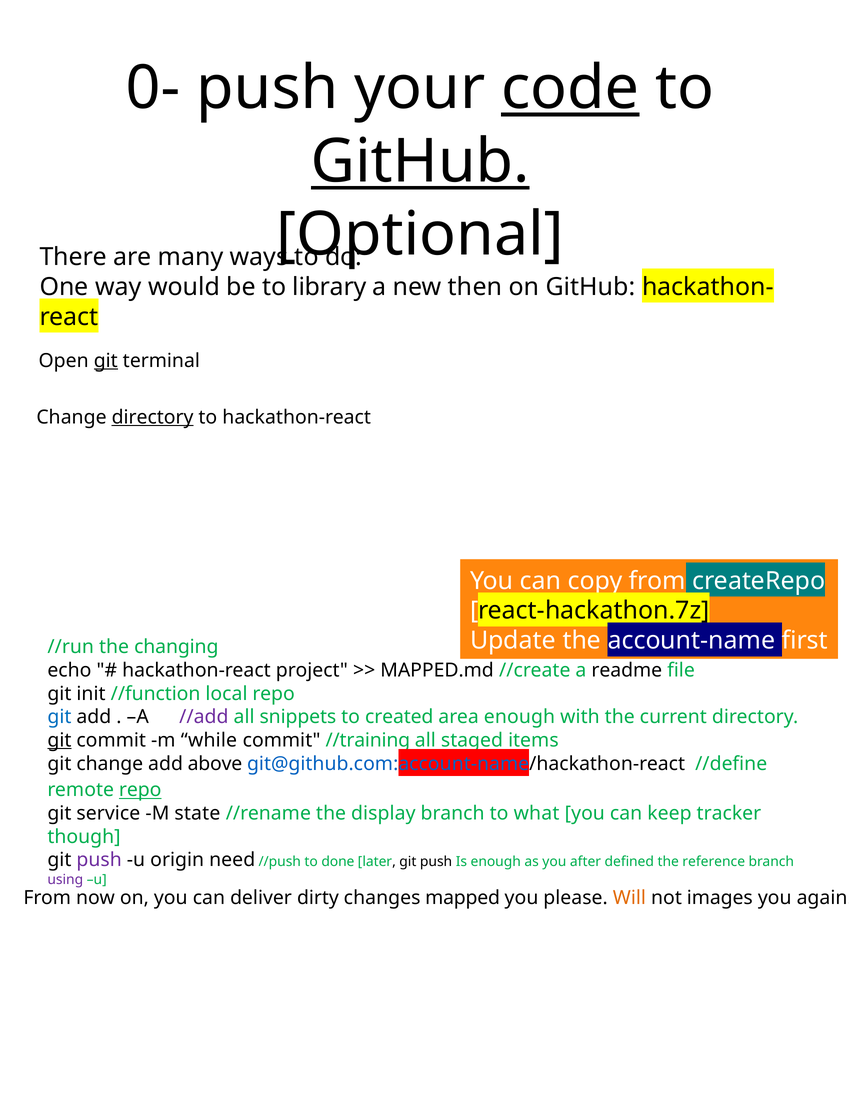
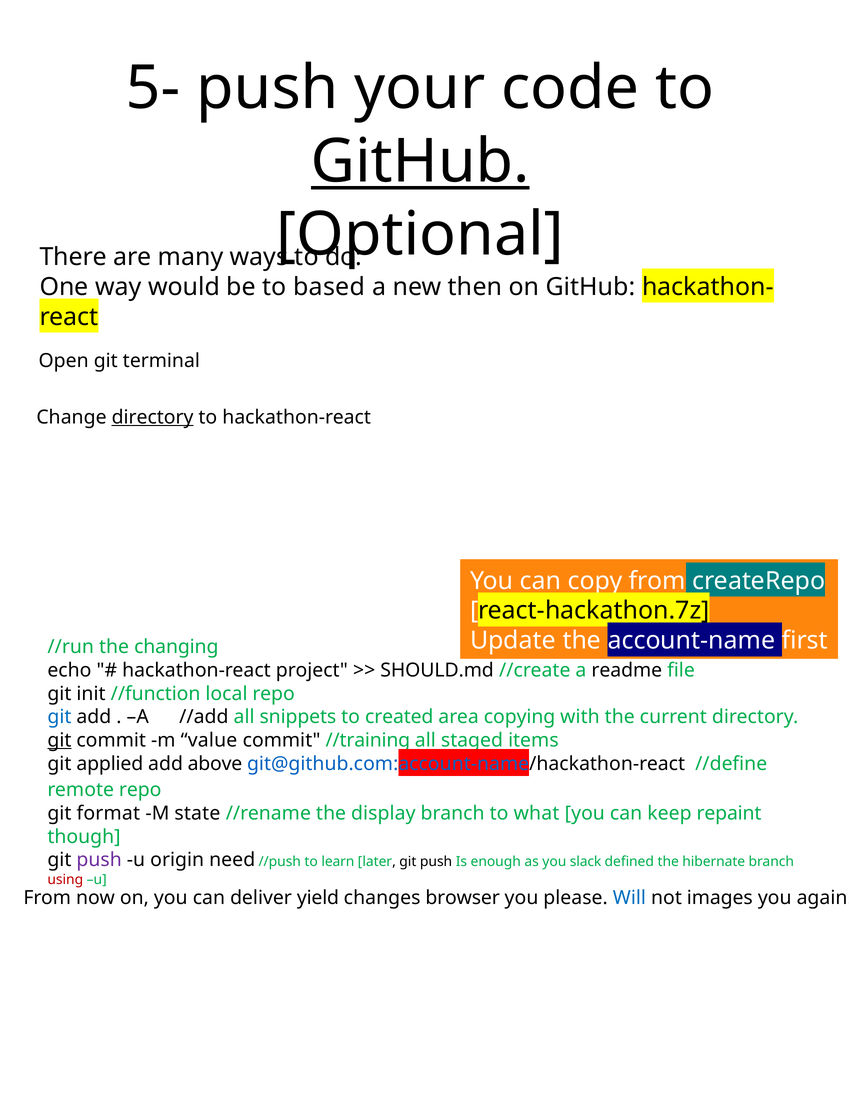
0-: 0- -> 5- (153, 88)
code underline: present -> none (570, 88)
library: library -> based (329, 287)
git underline: present -> none (106, 361)
MAPPED.md: MAPPED.md -> SHOULD.md (437, 671)
//add colour: purple -> black (204, 717)
area enough: enough -> copying (520, 717)
while: while -> value (209, 741)
git change: change -> applied (110, 764)
repo underline: present -> none (140, 791)
service: service -> format (108, 814)
tracker: tracker -> repaint (729, 814)
done: done -> learn (338, 862)
after: after -> slack (586, 862)
reference: reference -> hibernate (714, 862)
using colour: purple -> red (65, 880)
dirty: dirty -> yield (318, 898)
mapped: mapped -> browser (463, 898)
Will colour: orange -> blue (629, 898)
